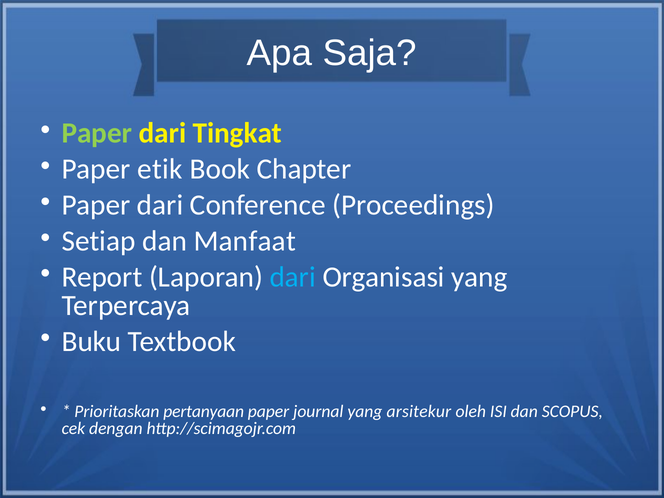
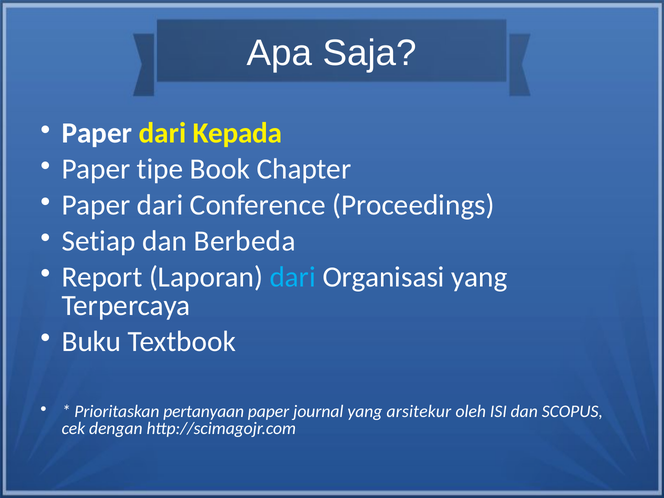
Paper colour: light green -> white (97, 133)
Tingkat: Tingkat -> Kepada (238, 133)
etik: etik -> tipe (160, 169)
Manfaat: Manfaat -> Berbeda (245, 241)
